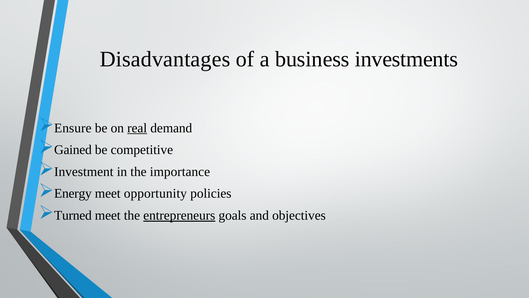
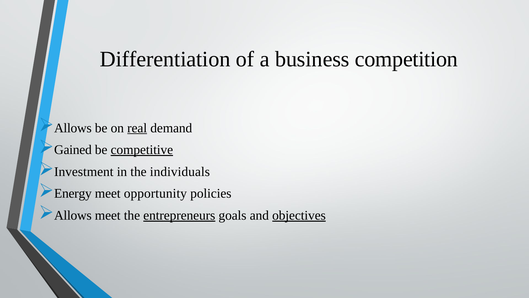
Disadvantages: Disadvantages -> Differentiation (165, 59)
investments: investments -> competition (406, 59)
Ensure: Ensure -> Allows (73, 128)
competitive underline: none -> present (142, 150)
importance: importance -> individuals (180, 171)
Turned: Turned -> Allows (73, 215)
objectives underline: none -> present (299, 215)
